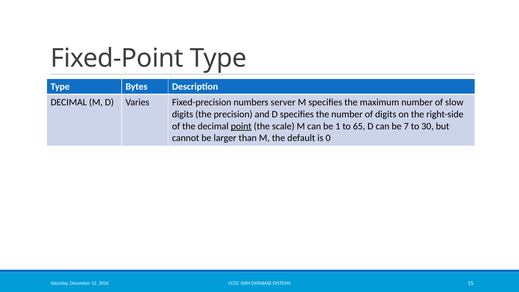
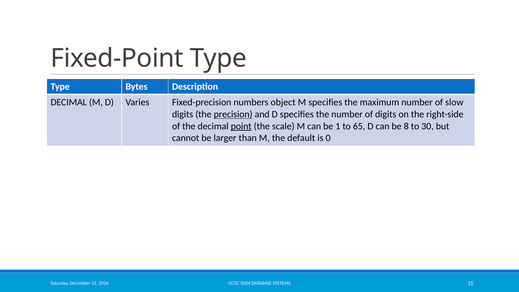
server: server -> object (283, 102)
precision underline: none -> present (233, 114)
7: 7 -> 8 (406, 126)
